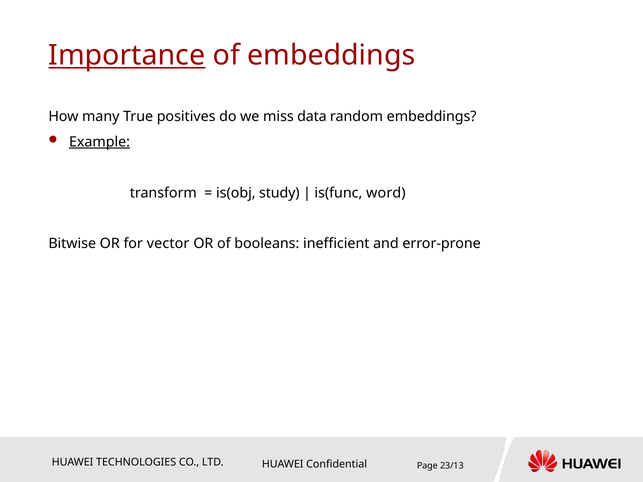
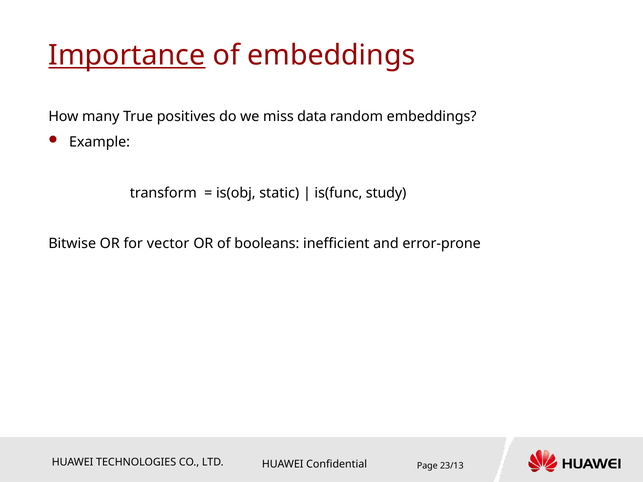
Example underline: present -> none (100, 142)
study: study -> static (279, 193)
word: word -> study (386, 193)
